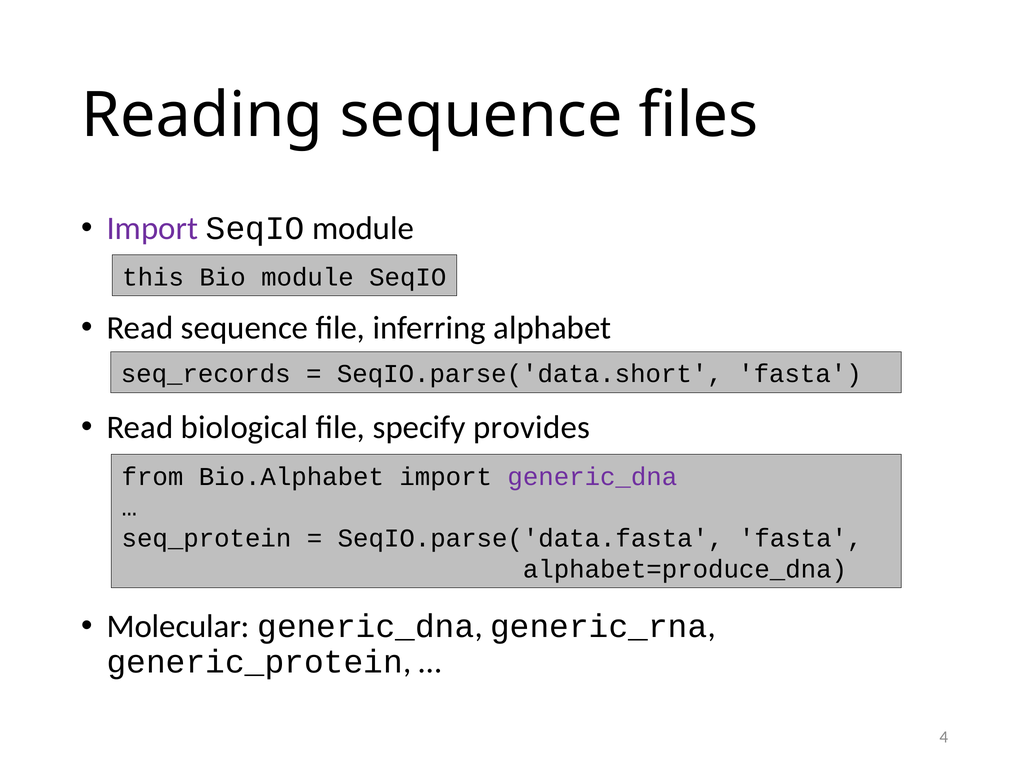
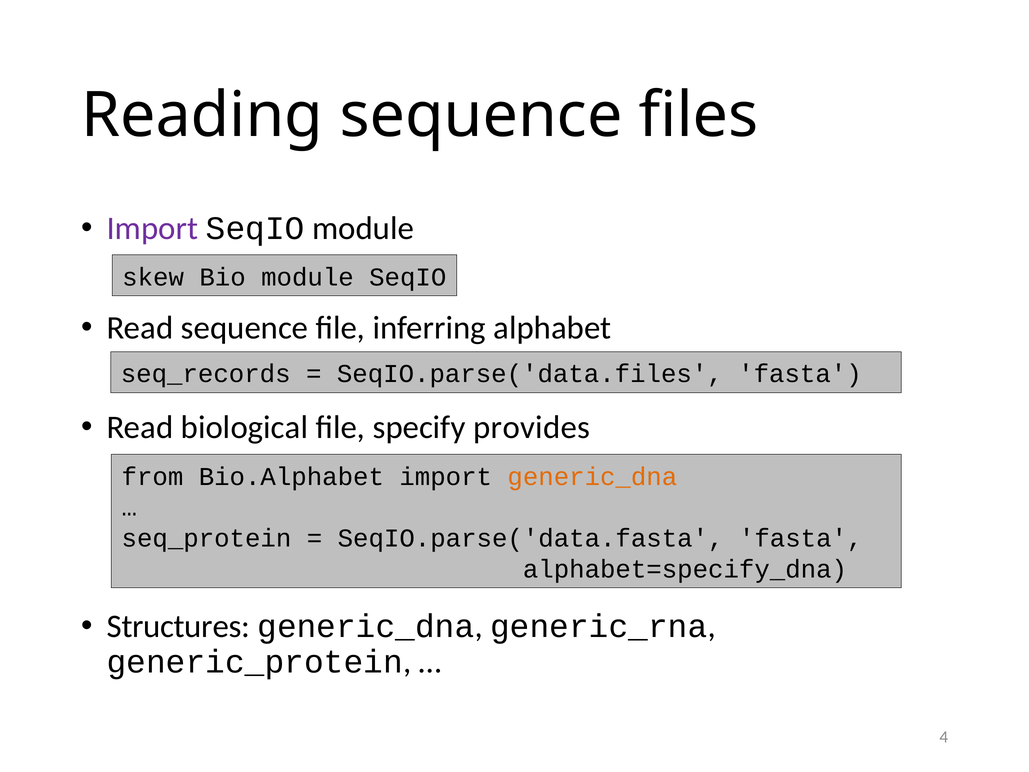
this: this -> skew (153, 277)
SeqIO.parse('data.short: SeqIO.parse('data.short -> SeqIO.parse('data.files (530, 374)
generic_dna colour: purple -> orange (592, 476)
alphabet=produce_dna: alphabet=produce_dna -> alphabet=specify_dna (685, 569)
Molecular: Molecular -> Structures (178, 626)
